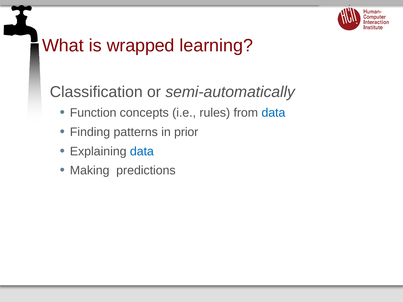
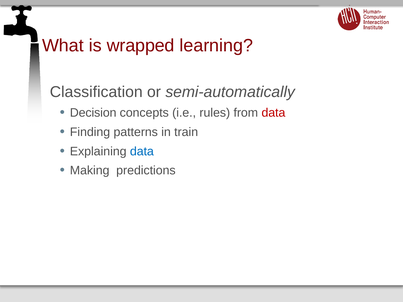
Function: Function -> Decision (93, 113)
data colour: blue -> red (273, 113)
prior: prior -> train (186, 132)
